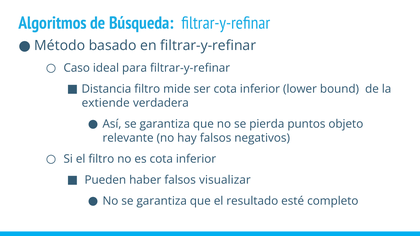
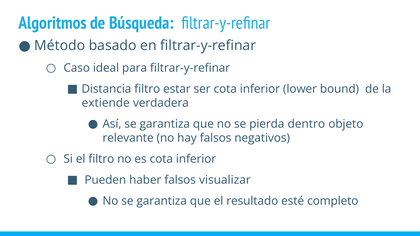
mide: mide -> estar (177, 89)
puntos: puntos -> dentro (306, 124)
